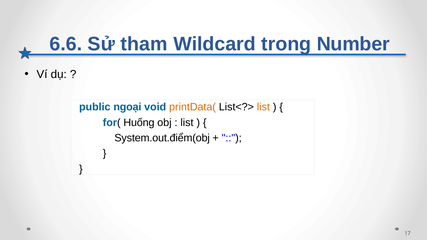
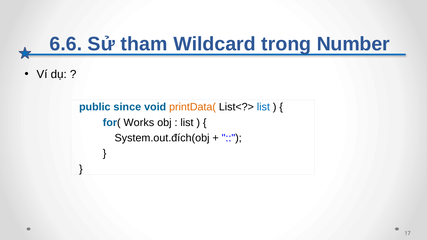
ngoại: ngoại -> since (127, 107)
list colour: orange -> blue (263, 107)
Huống: Huống -> Works (139, 123)
System.out.điểm(obj: System.out.điểm(obj -> System.out.đích(obj (162, 138)
